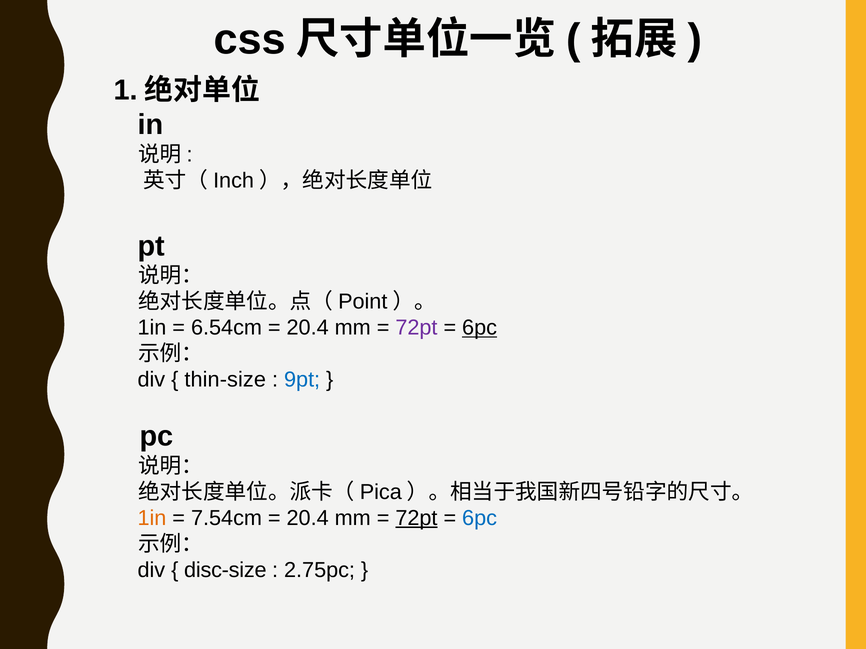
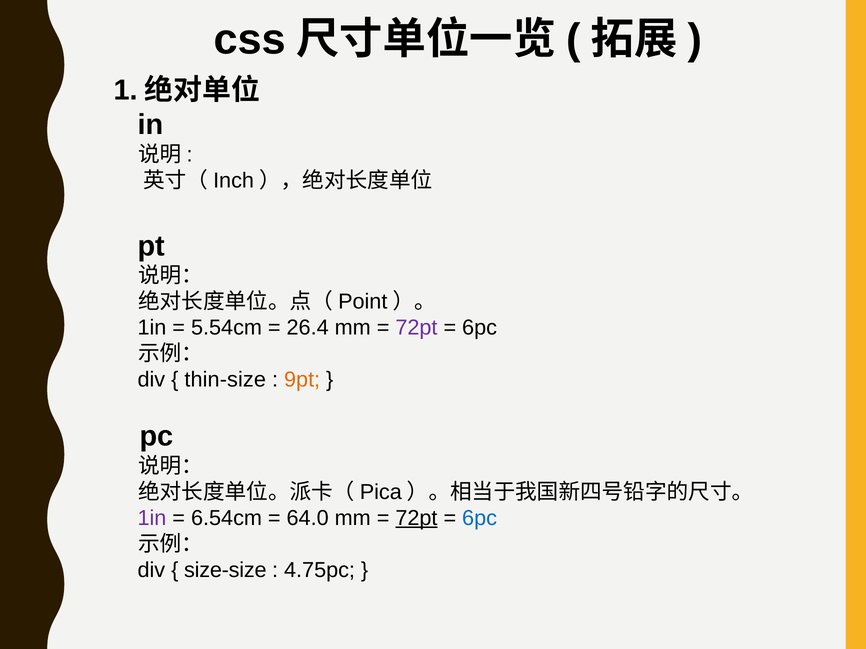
6.54cm: 6.54cm -> 5.54cm (227, 328)
20.4: 20.4 -> 26.4 (308, 328)
6pc underline: present -> none (480, 328)
9pt colour: blue -> orange (302, 380)
1in colour: orange -> purple (152, 518)
7.54cm: 7.54cm -> 6.54cm (227, 518)
20.4: 20.4 -> 64.0 (308, 518)
disc-size: disc-size -> size-size (225, 570)
2.75pc: 2.75pc -> 4.75pc (320, 570)
